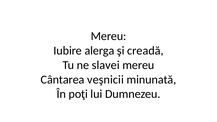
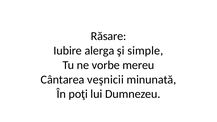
Mereu: Mereu -> Răsare (109, 36)
creadă: creadă -> simple (145, 51)
slavei: slavei -> vorbe (106, 65)
